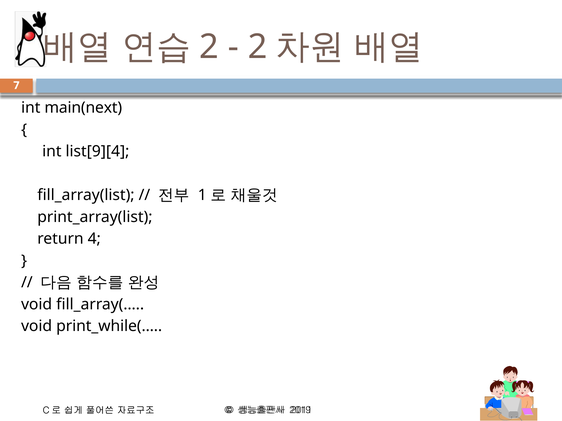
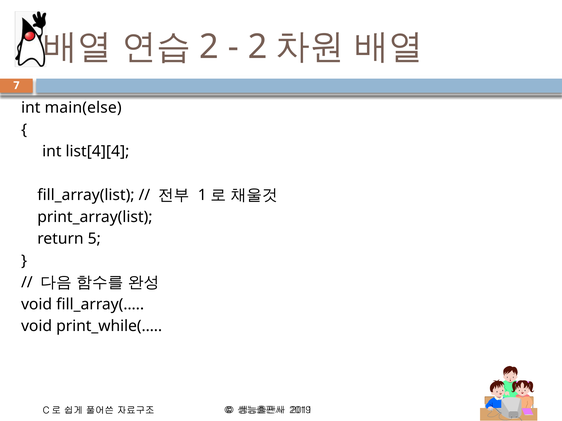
main(next: main(next -> main(else (83, 108)
list[9][4: list[9][4 -> list[4][4 (97, 152)
4: 4 -> 5 (94, 239)
